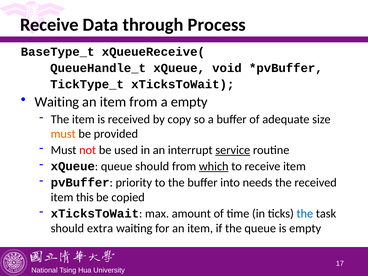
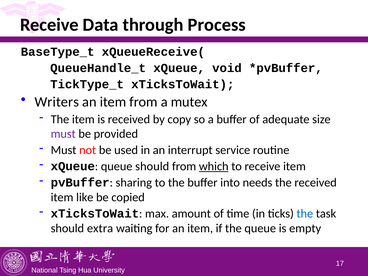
Waiting: Waiting -> Writers (57, 102)
a empty: empty -> mutex (189, 102)
must colour: orange -> purple (63, 134)
service underline: present -> none (233, 150)
priority: priority -> sharing (134, 183)
this: this -> like (85, 197)
